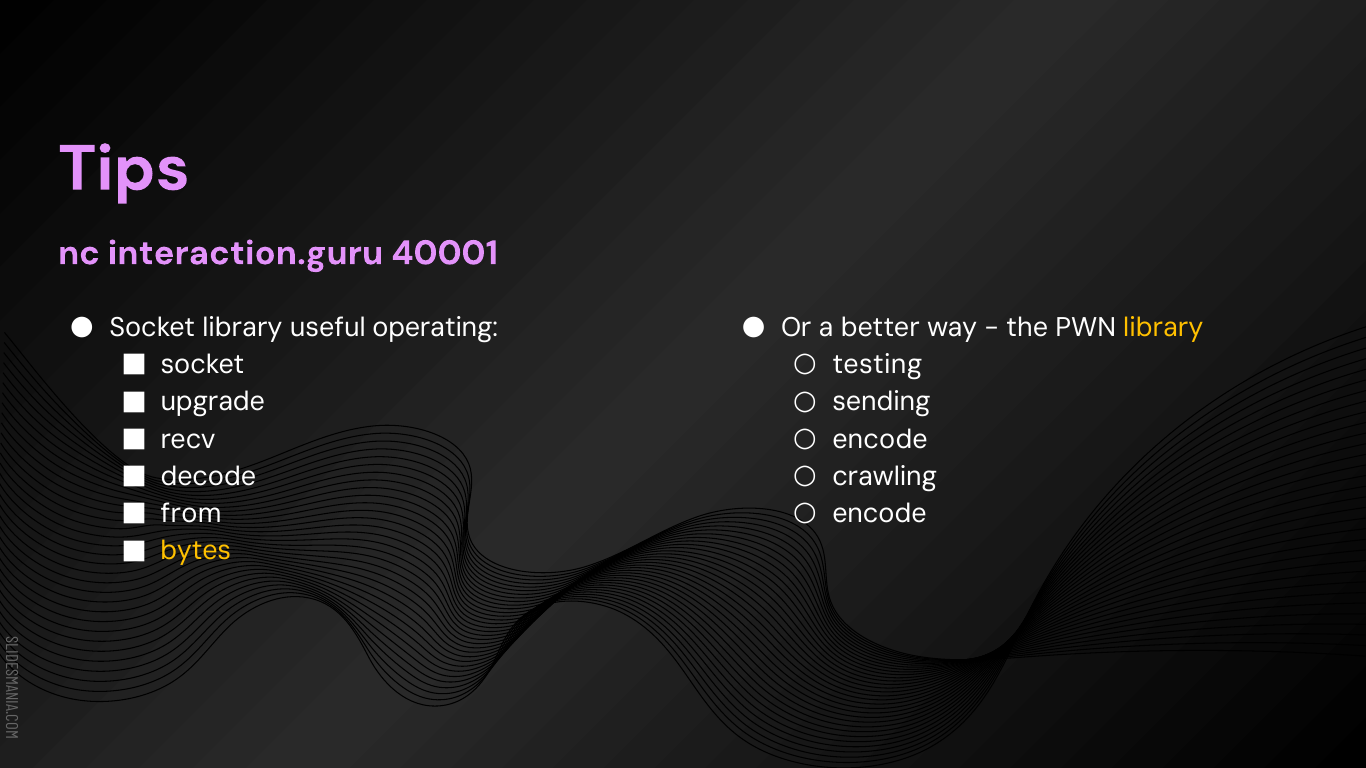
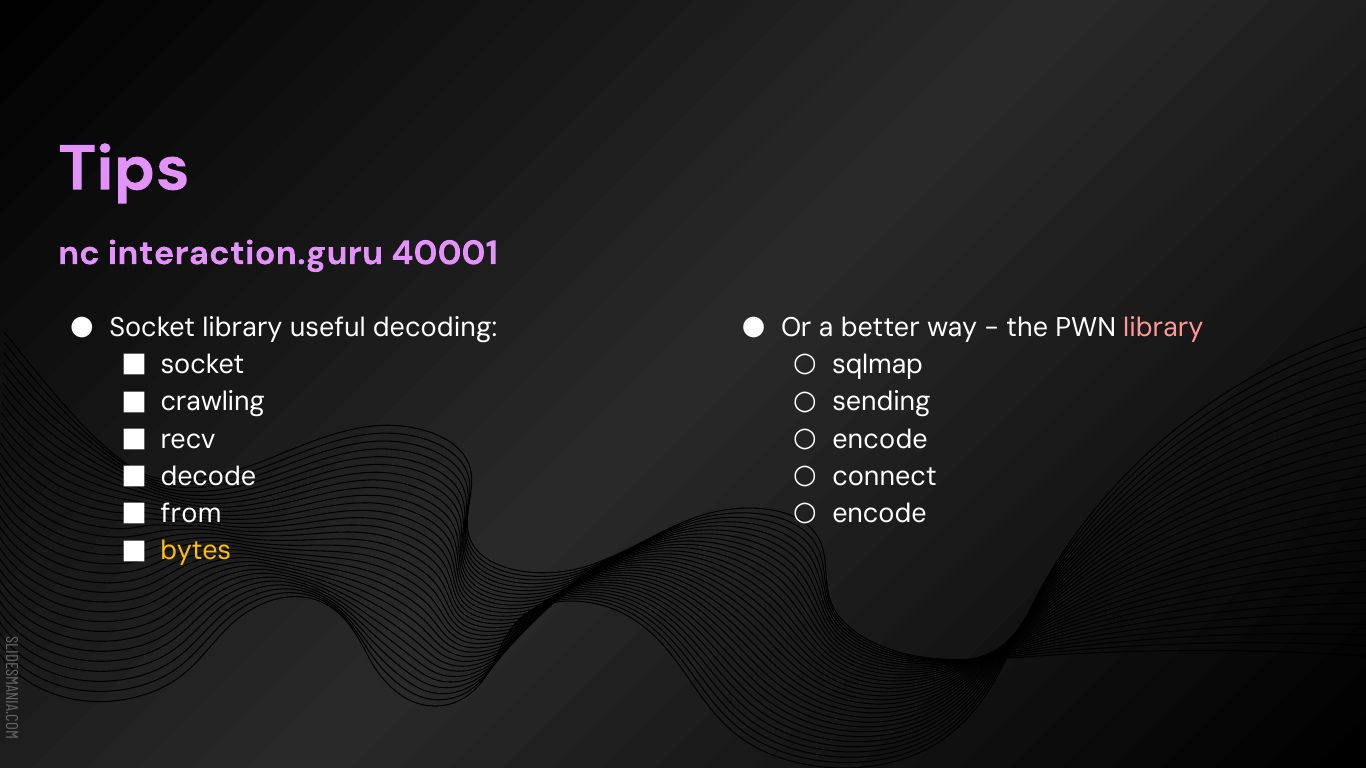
operating: operating -> decoding (435, 328)
library colour: yellow -> pink (1163, 328)
testing: testing -> sqlmap (878, 365)
upgrade: upgrade -> crawling (213, 402)
crawling: crawling -> connect (885, 477)
